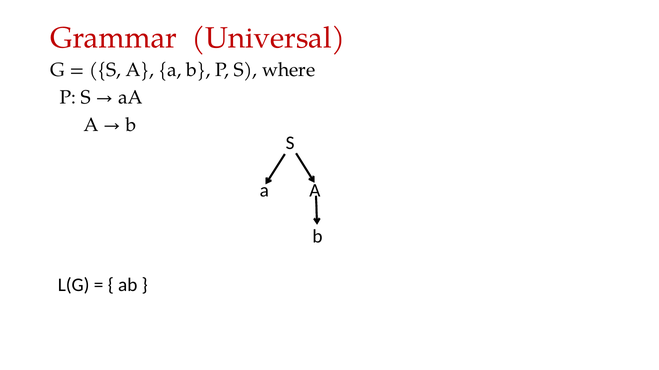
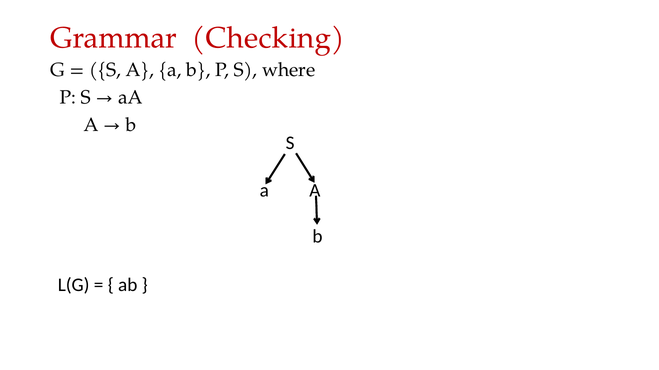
Universal: Universal -> Checking (268, 38)
